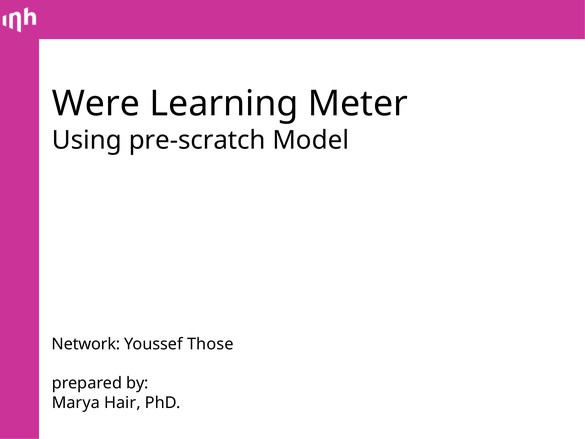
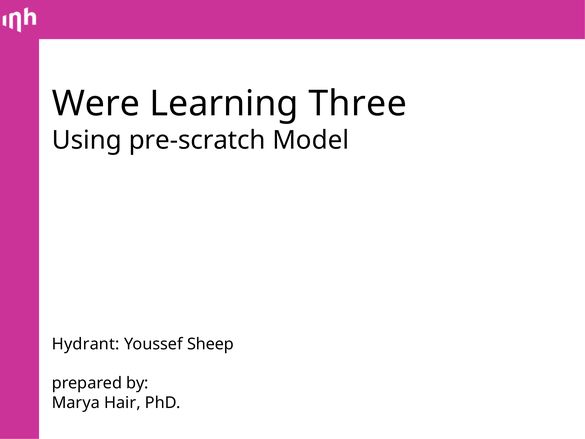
Meter: Meter -> Three (358, 104)
Network: Network -> Hydrant (86, 344)
Those: Those -> Sheep (210, 344)
